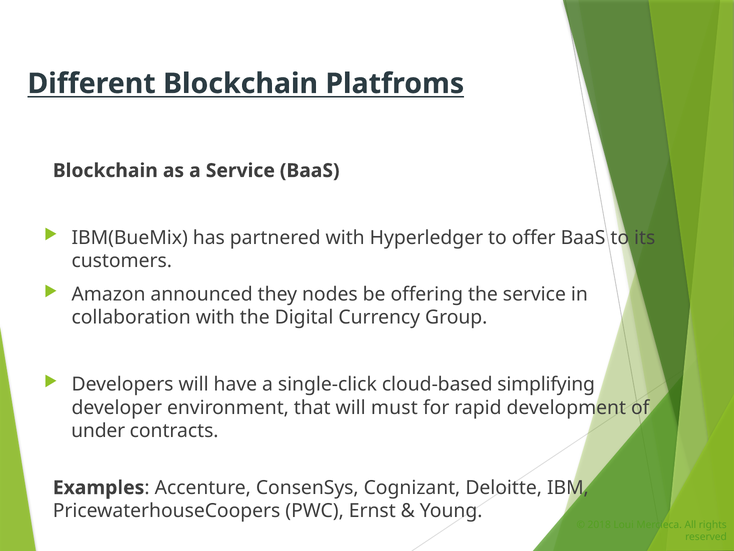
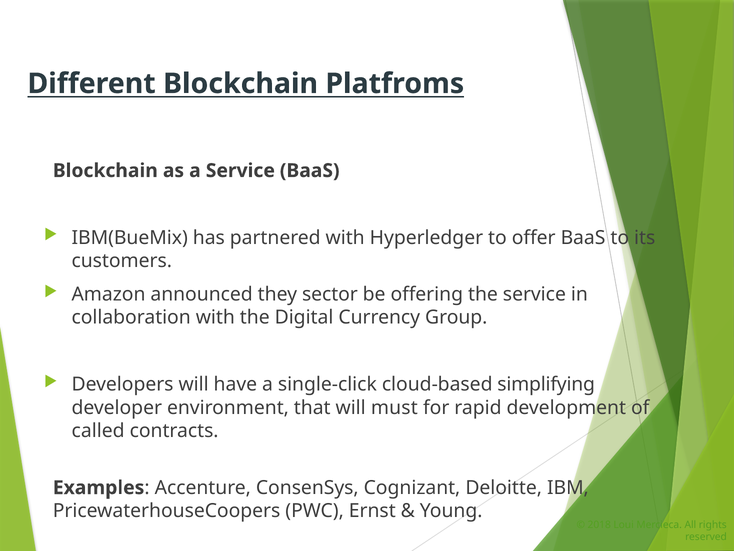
nodes: nodes -> sector (330, 294)
under: under -> called (98, 431)
